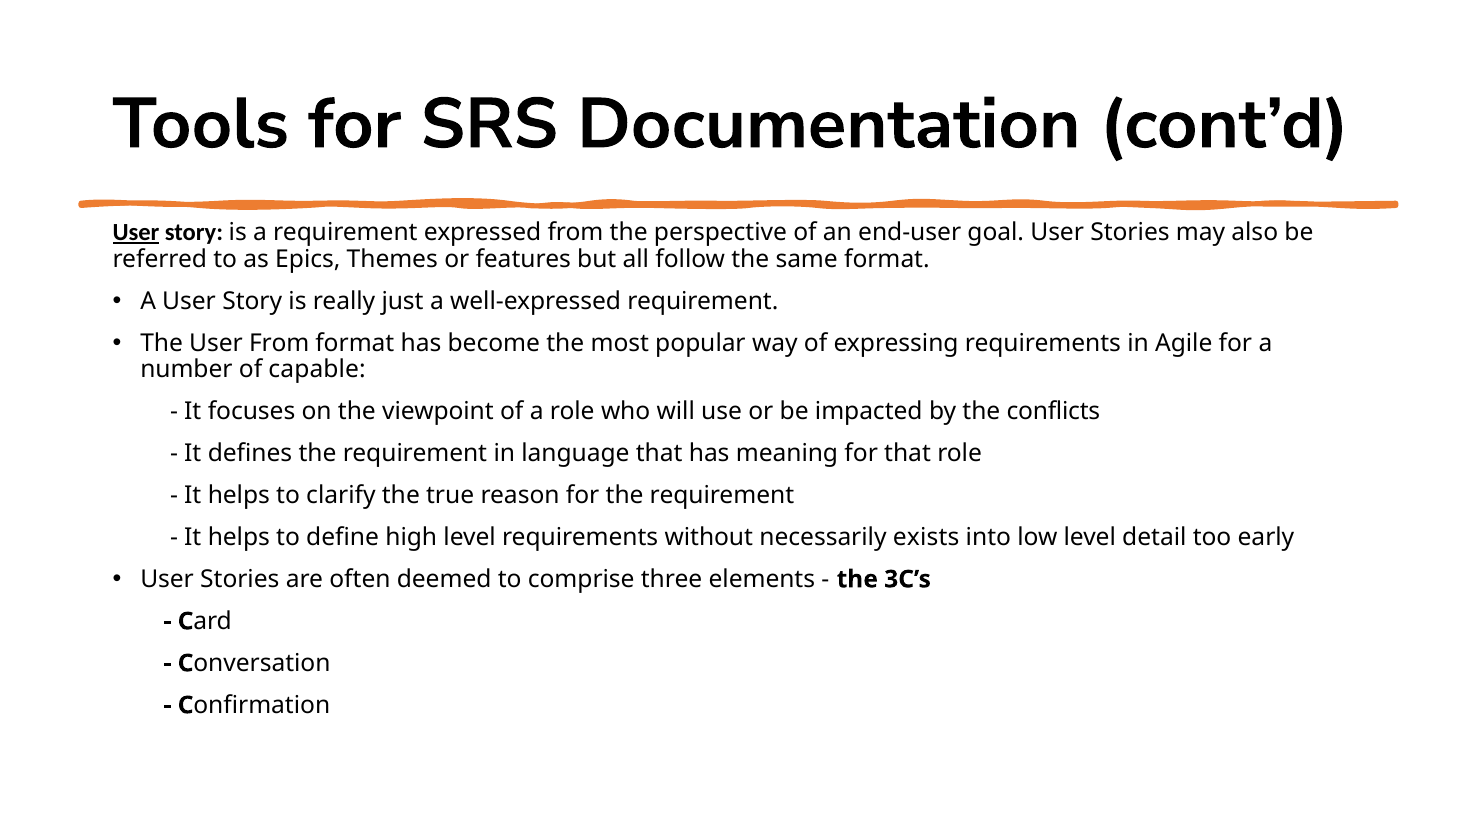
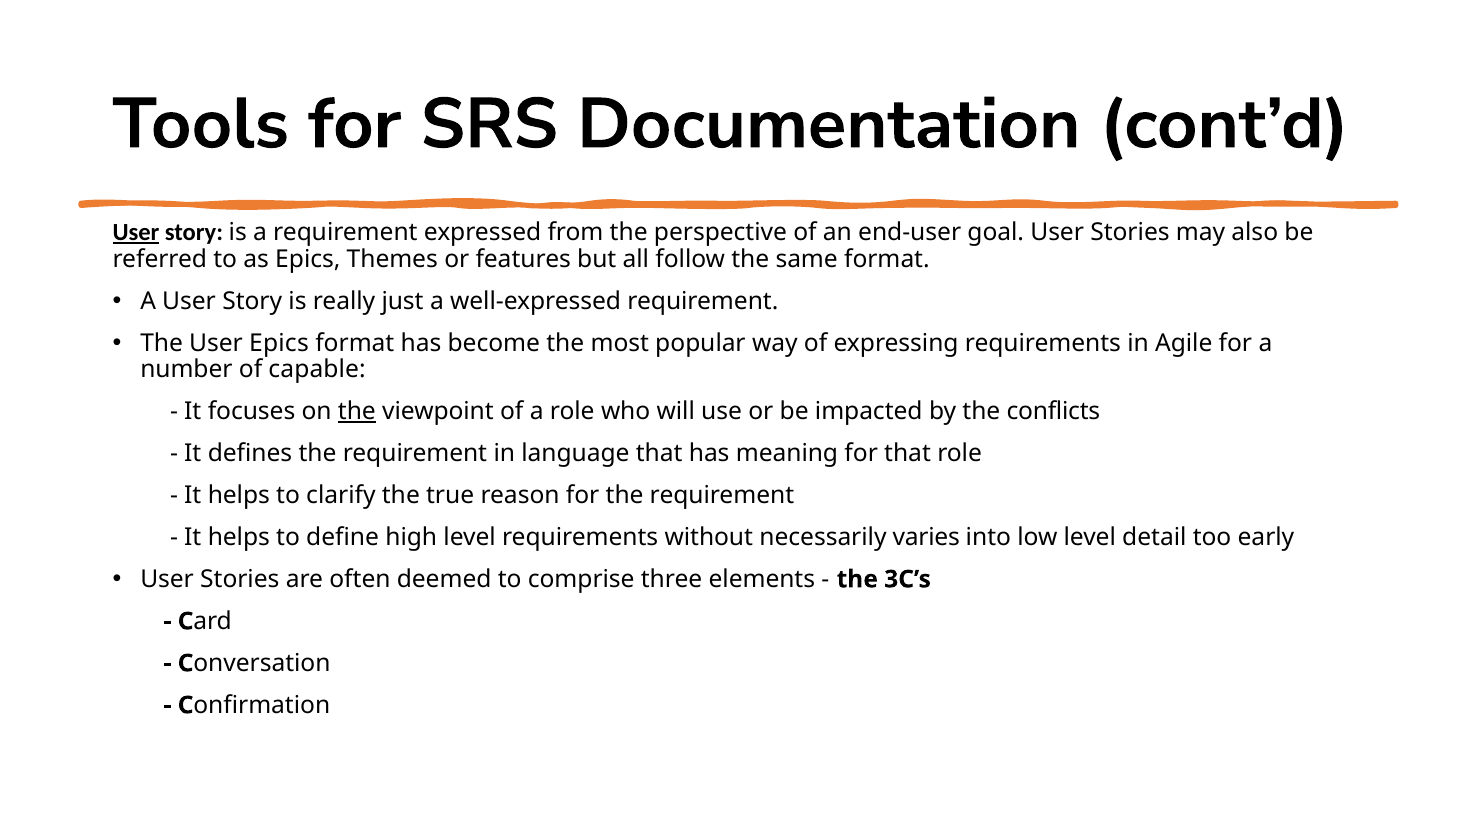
User From: From -> Epics (279, 343)
the underline: none -> present (357, 411)
exists: exists -> varies (926, 537)
